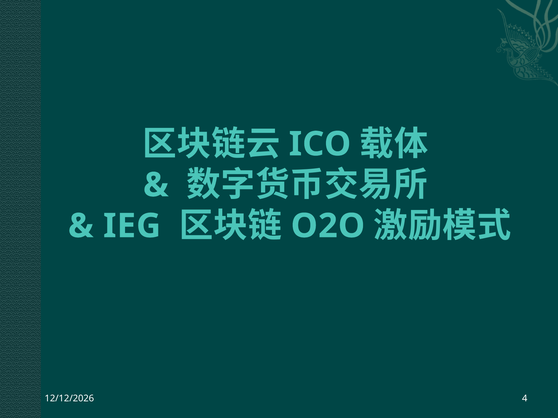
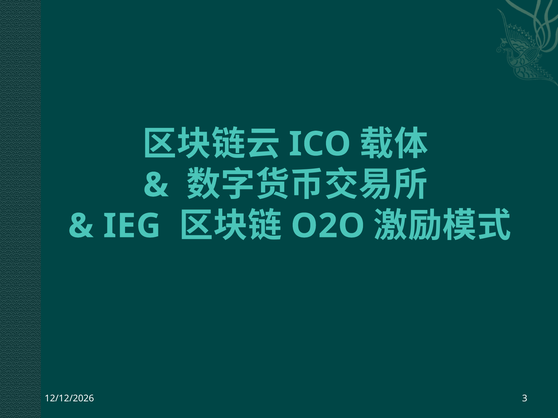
4: 4 -> 3 (525, 399)
